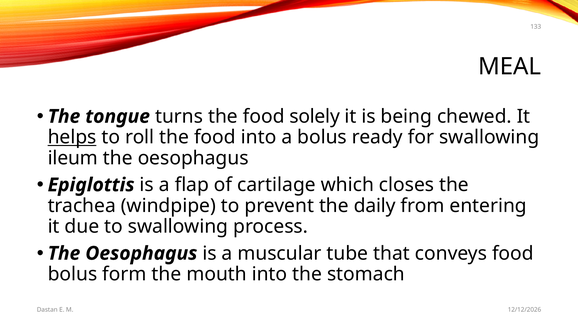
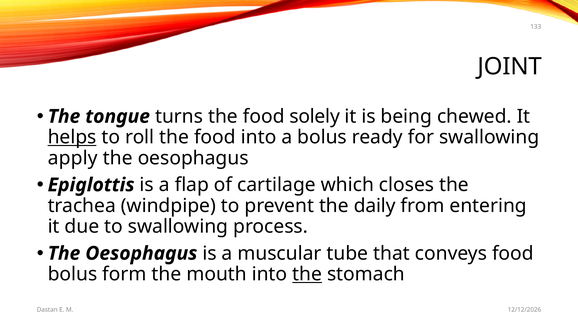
MEAL: MEAL -> JOINT (510, 67)
ileum: ileum -> apply (73, 158)
the underline: none -> present (307, 274)
